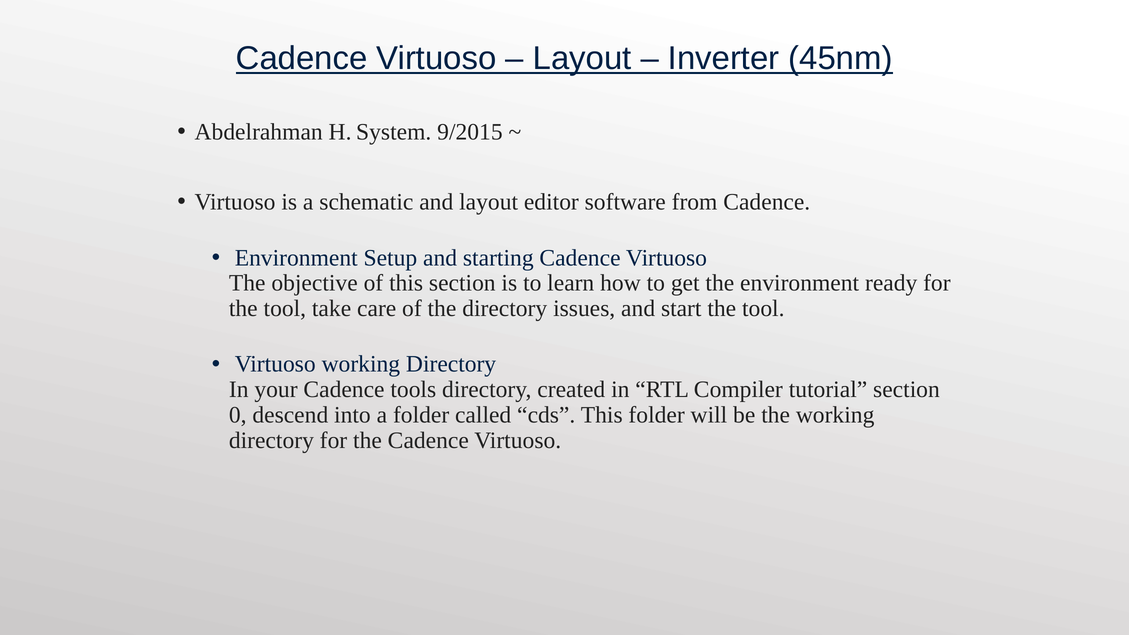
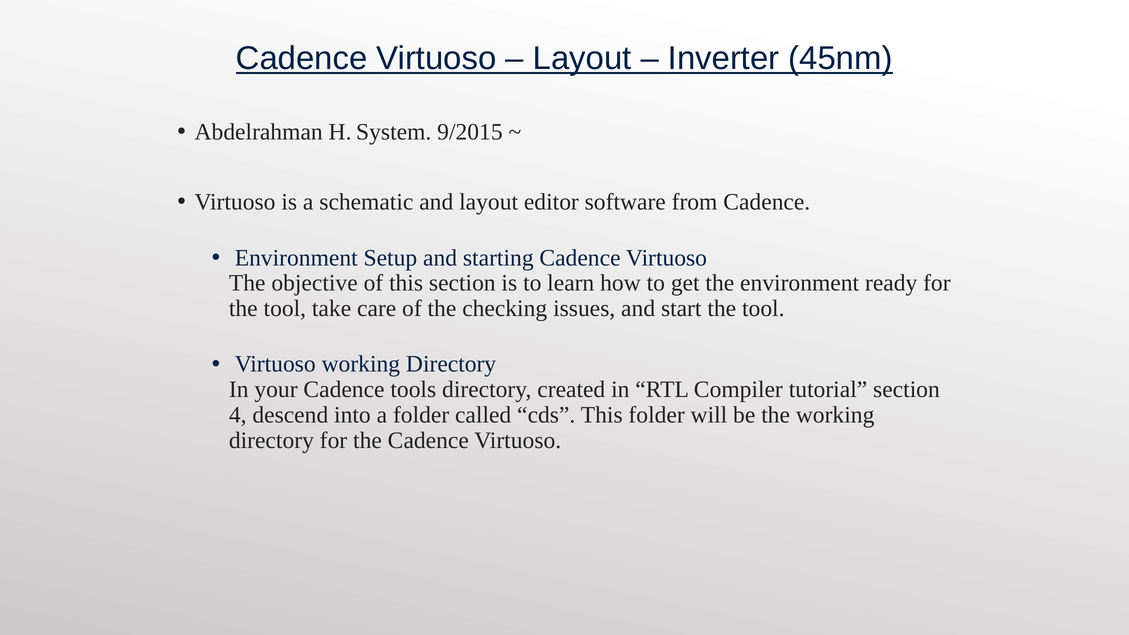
the directory: directory -> checking (505, 309)
0: 0 -> 4 (238, 415)
